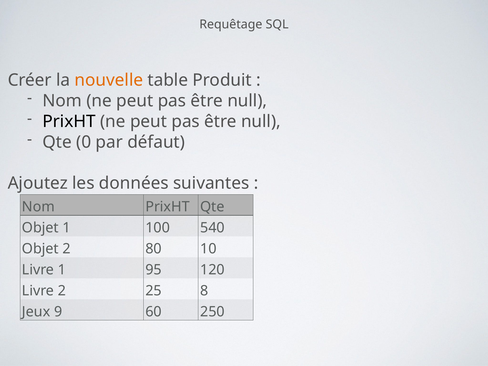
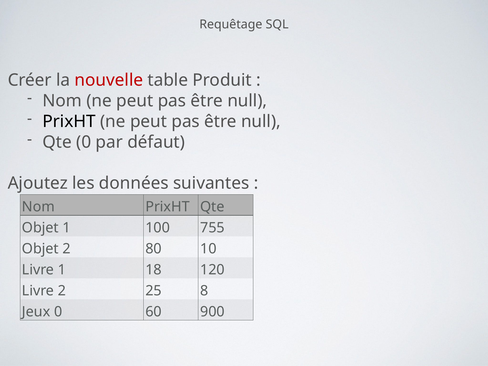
nouvelle colour: orange -> red (109, 80)
540: 540 -> 755 (212, 228)
95: 95 -> 18 (154, 270)
Jeux 9: 9 -> 0 (58, 312)
250: 250 -> 900 (212, 312)
